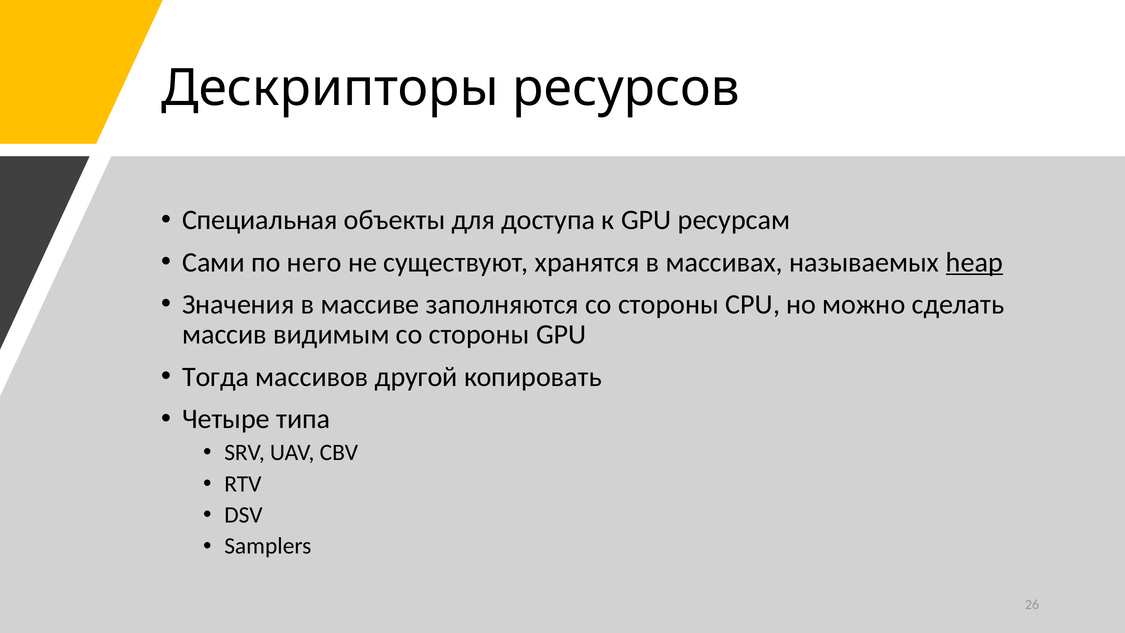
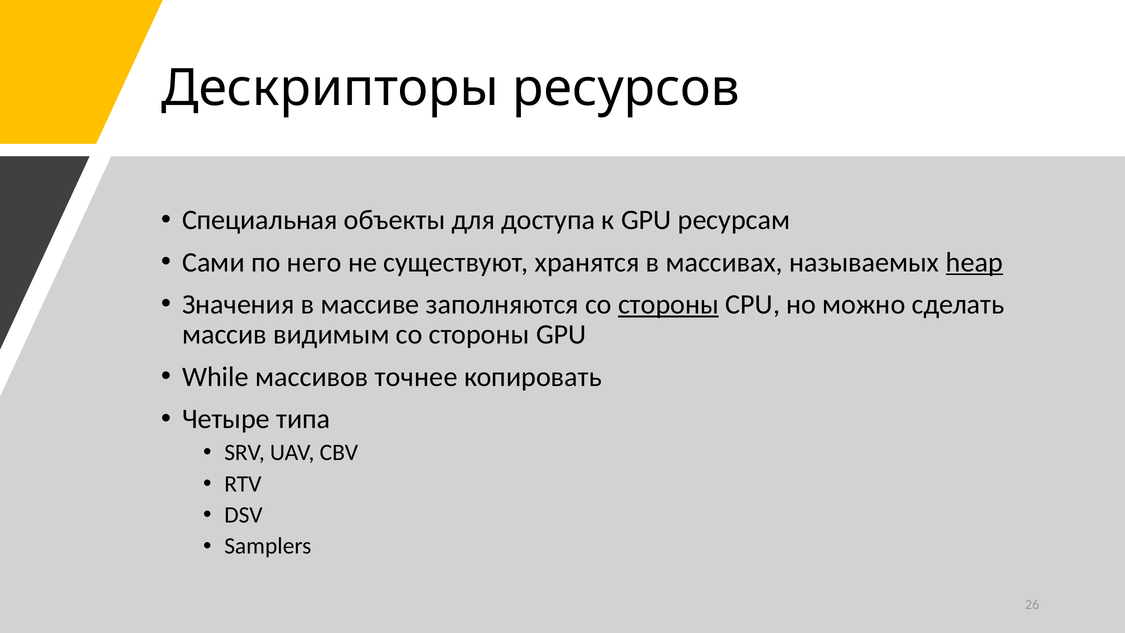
стороны underline: none -> present (668, 304)
Тогда: Тогда -> While (216, 377)
другой: другой -> точнее (416, 377)
